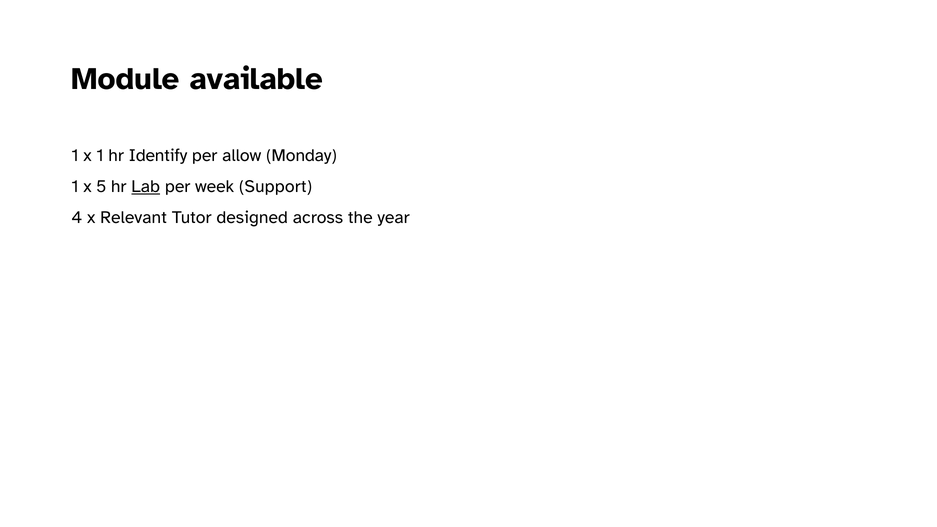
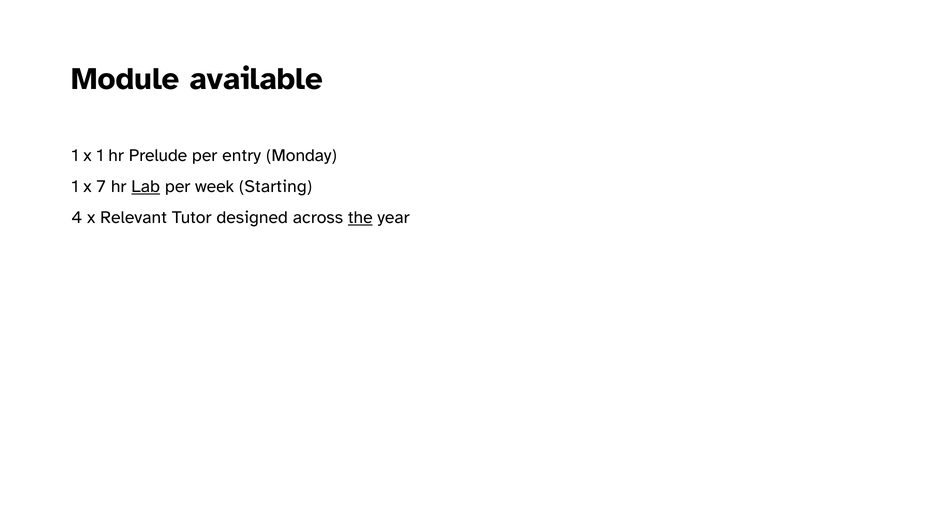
Identify: Identify -> Prelude (158, 156)
allow: allow -> entry (242, 156)
5: 5 -> 7 (101, 186)
Support: Support -> Starting (276, 186)
the underline: none -> present (360, 217)
